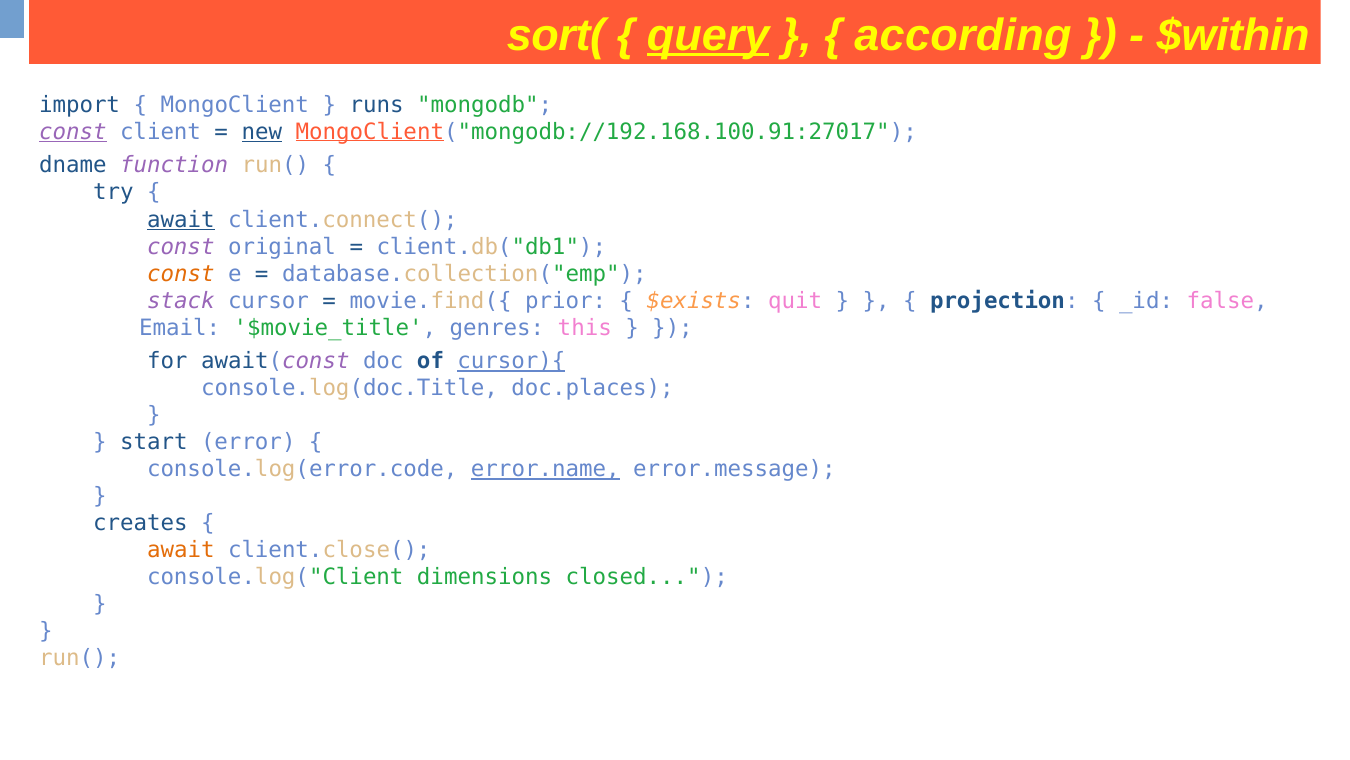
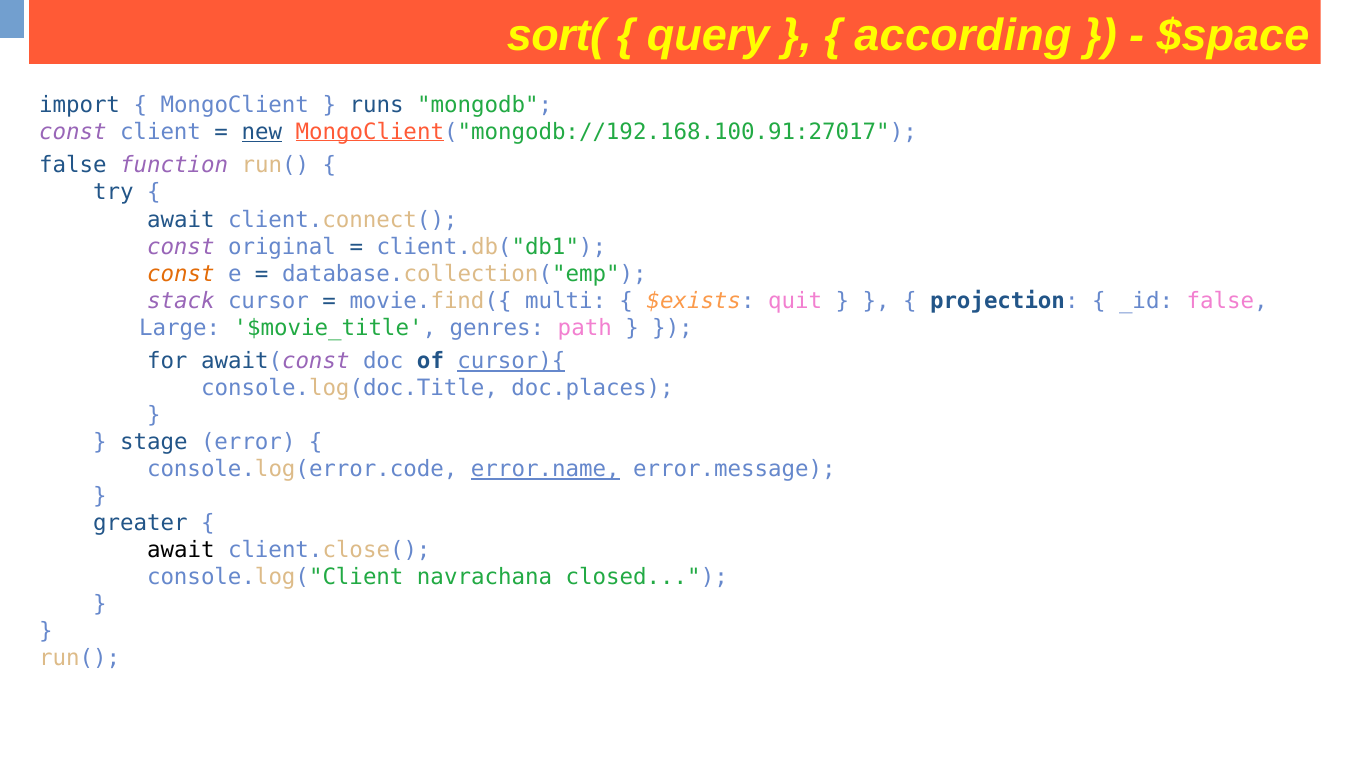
query underline: present -> none (708, 35)
$within: $within -> $space (1233, 35)
const underline: present -> none (73, 132)
dname: dname -> false (73, 165)
await underline: present -> none (181, 219)
prior: prior -> multi (566, 300)
Email: Email -> Large (180, 327)
this: this -> path (585, 327)
start: start -> stage (154, 442)
creates: creates -> greater (140, 523)
await colour: orange -> black (181, 550)
dimensions: dimensions -> navrachana (485, 577)
